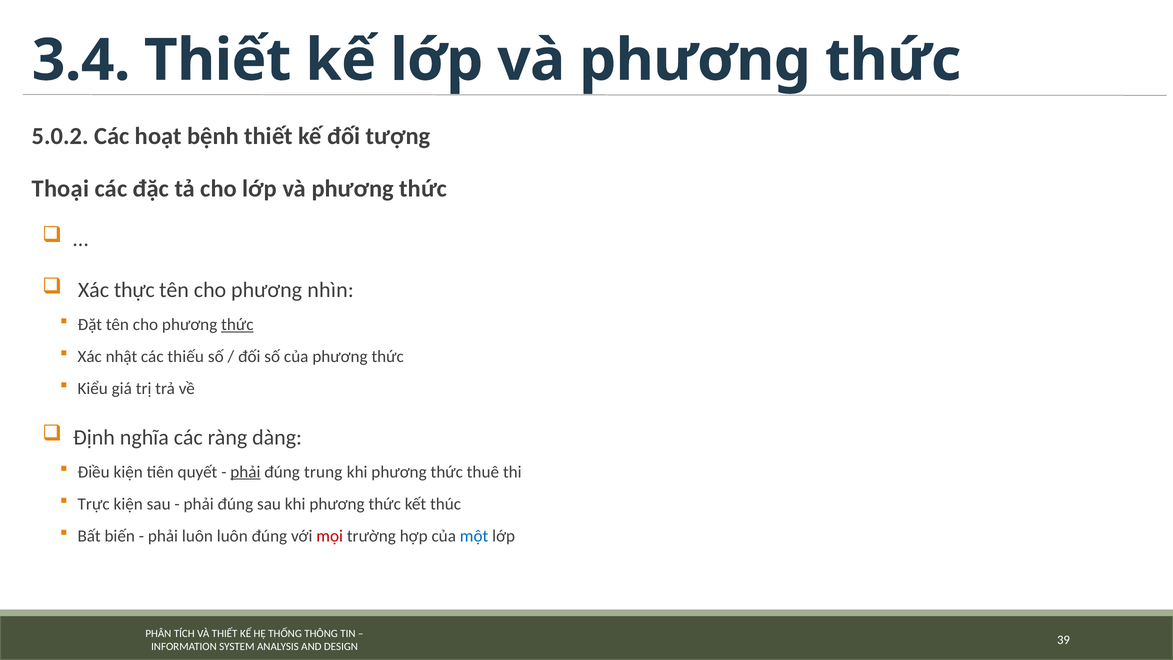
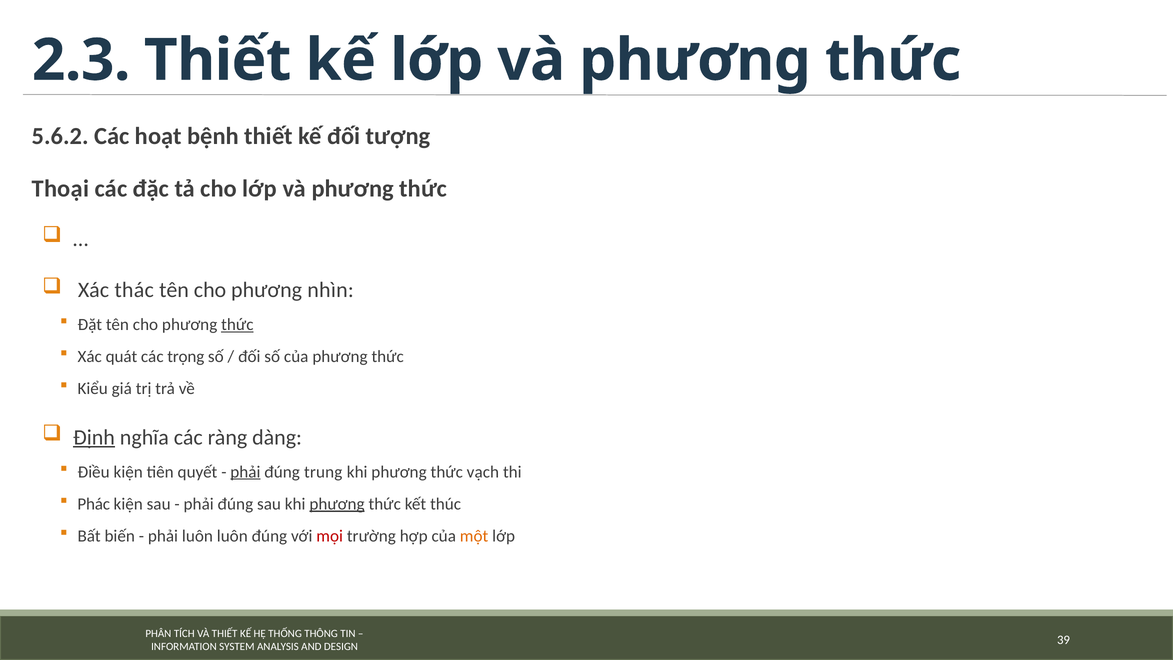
3.4: 3.4 -> 2.3 (81, 60)
5.0.2: 5.0.2 -> 5.6.2 (60, 136)
thực: thực -> thác (134, 290)
nhật: nhật -> quát (121, 357)
thiếu: thiếu -> trọng (186, 357)
Định underline: none -> present (94, 437)
thuê: thuê -> vạch (483, 472)
Trực: Trực -> Phác (94, 504)
phương underline: none -> present (337, 504)
một colour: blue -> orange (474, 536)
